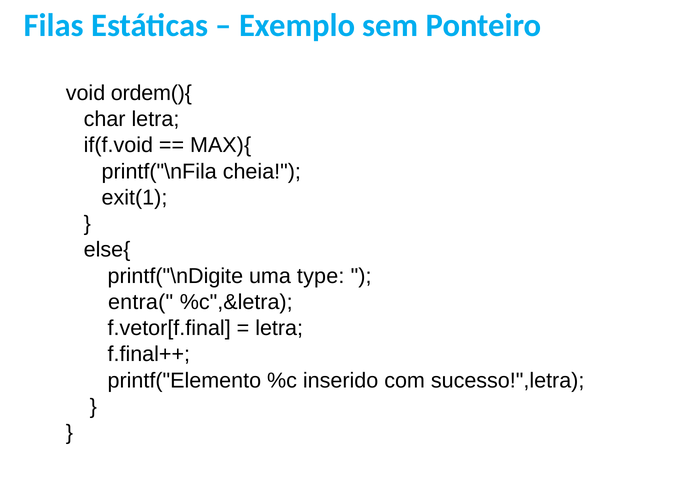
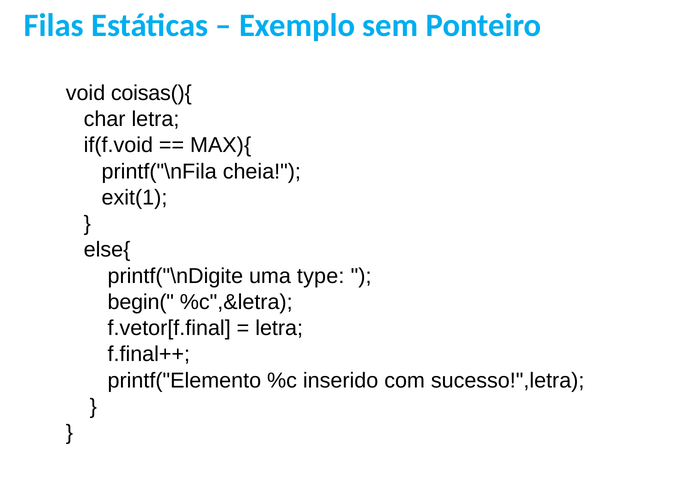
ordem(){: ordem(){ -> coisas(){ (151, 93)
entra(: entra( -> begin( (141, 302)
